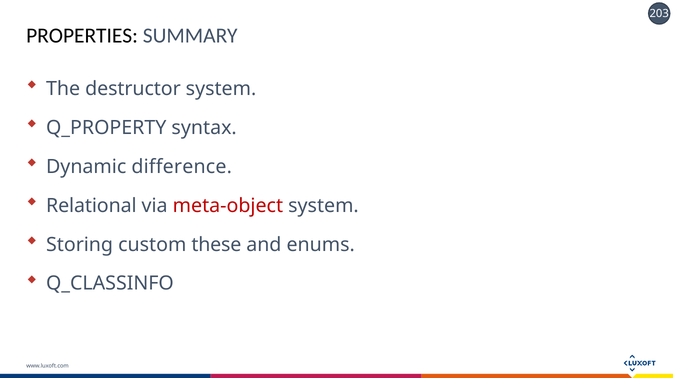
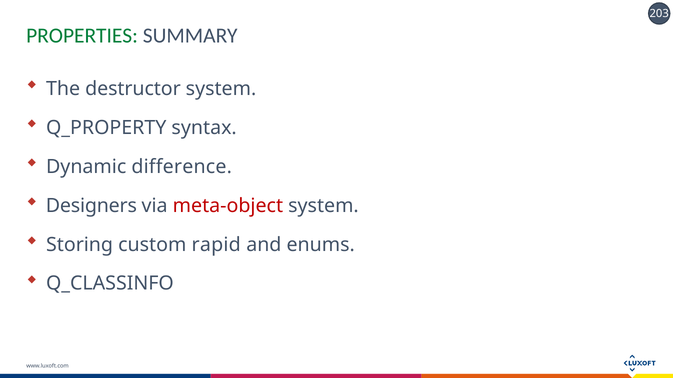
PROPERTIES colour: black -> green (82, 36)
Relational: Relational -> Designers (91, 206)
these: these -> rapid (216, 245)
